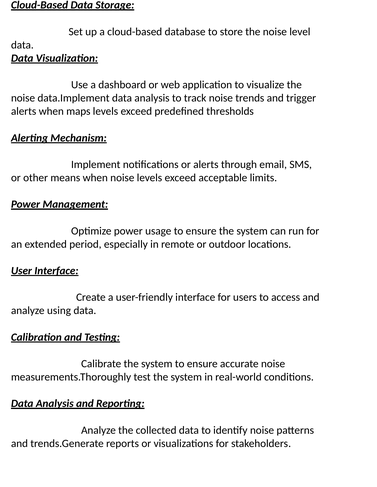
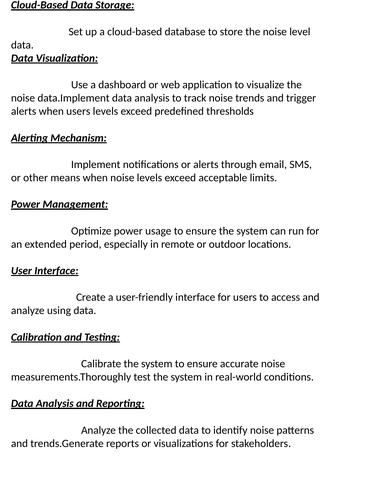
when maps: maps -> users (78, 112)
